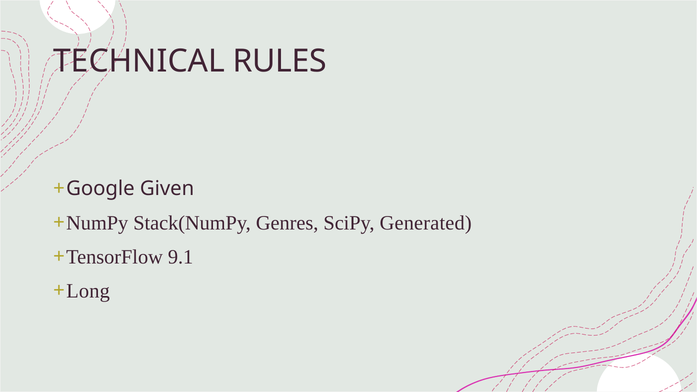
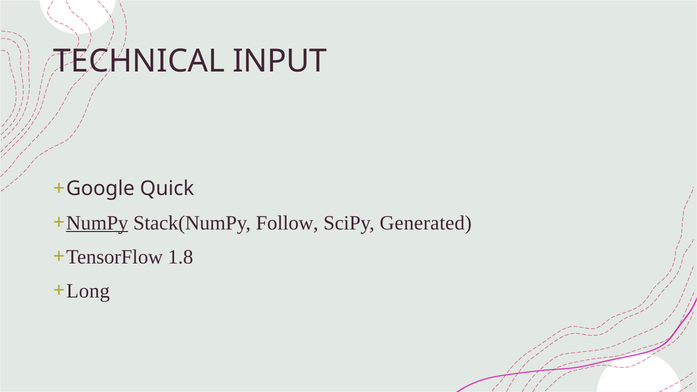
RULES: RULES -> INPUT (280, 61)
Given: Given -> Quick (167, 189)
NumPy underline: none -> present (97, 223)
Genres: Genres -> Follow (287, 223)
9.1: 9.1 -> 1.8 (181, 257)
